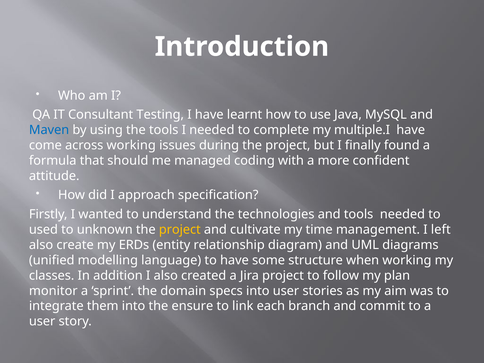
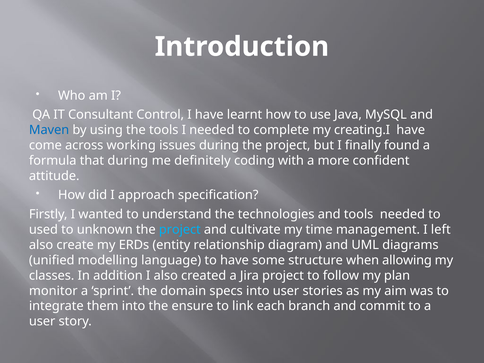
Testing: Testing -> Control (160, 115)
multiple.I: multiple.I -> creating.I (362, 130)
that should: should -> during (128, 161)
managed: managed -> definitely (202, 161)
project colour: yellow -> light blue (180, 230)
when working: working -> allowing (407, 260)
